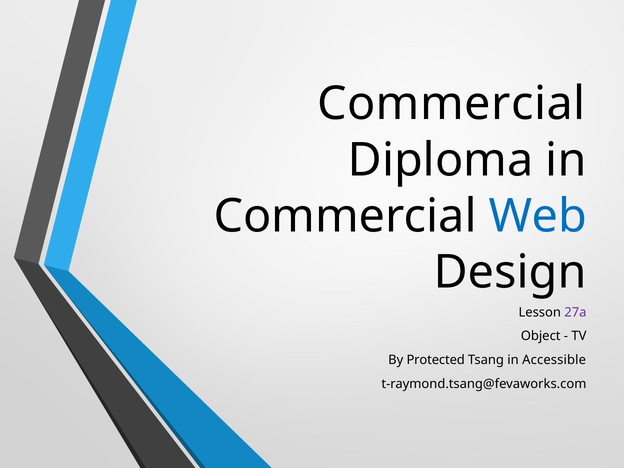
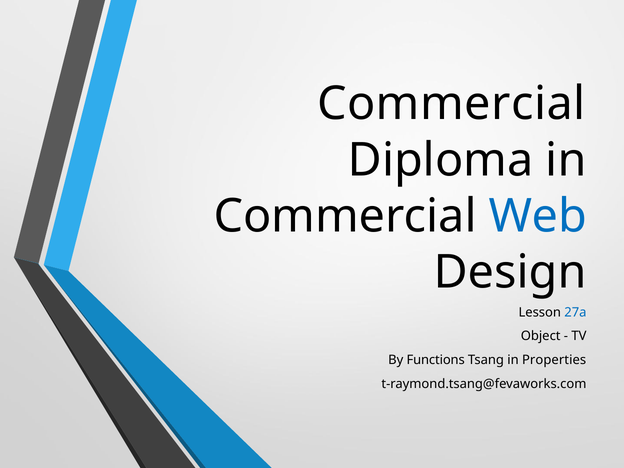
27a colour: purple -> blue (575, 312)
Protected: Protected -> Functions (436, 360)
Accessible: Accessible -> Properties (554, 360)
